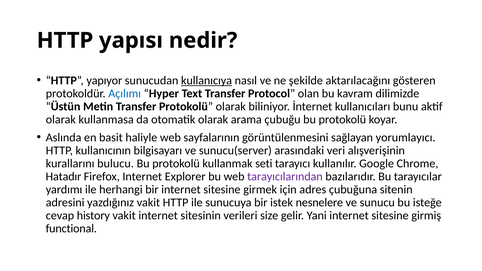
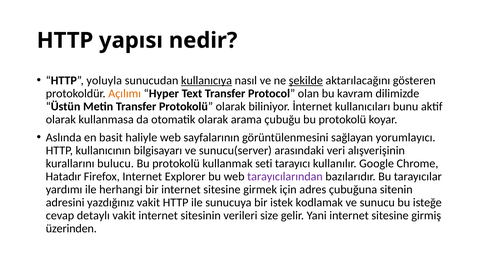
yapıyor: yapıyor -> yoluyla (104, 80)
şekilde underline: none -> present (306, 80)
Açılımı colour: blue -> orange (125, 93)
nesnelere: nesnelere -> kodlamak (319, 203)
history: history -> detaylı (93, 216)
functional: functional -> üzerinden (71, 229)
